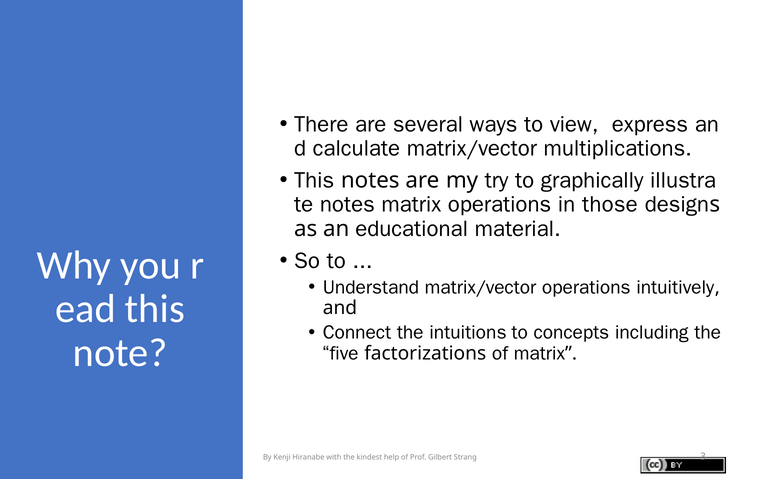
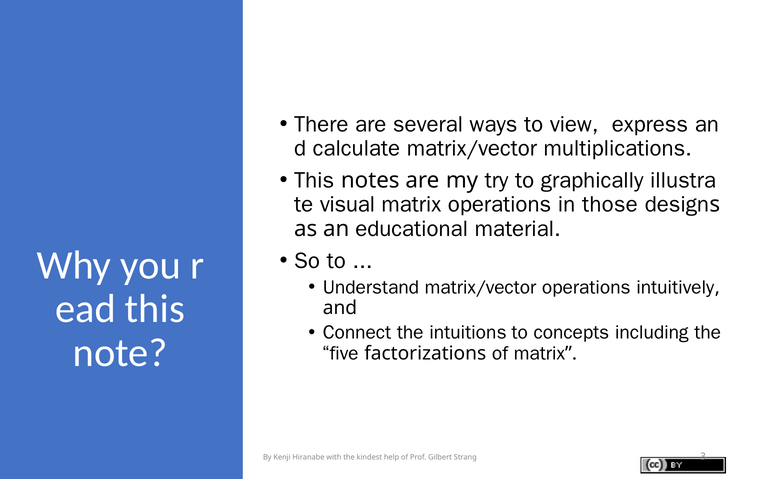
notes: notes -> visual (347, 204)
